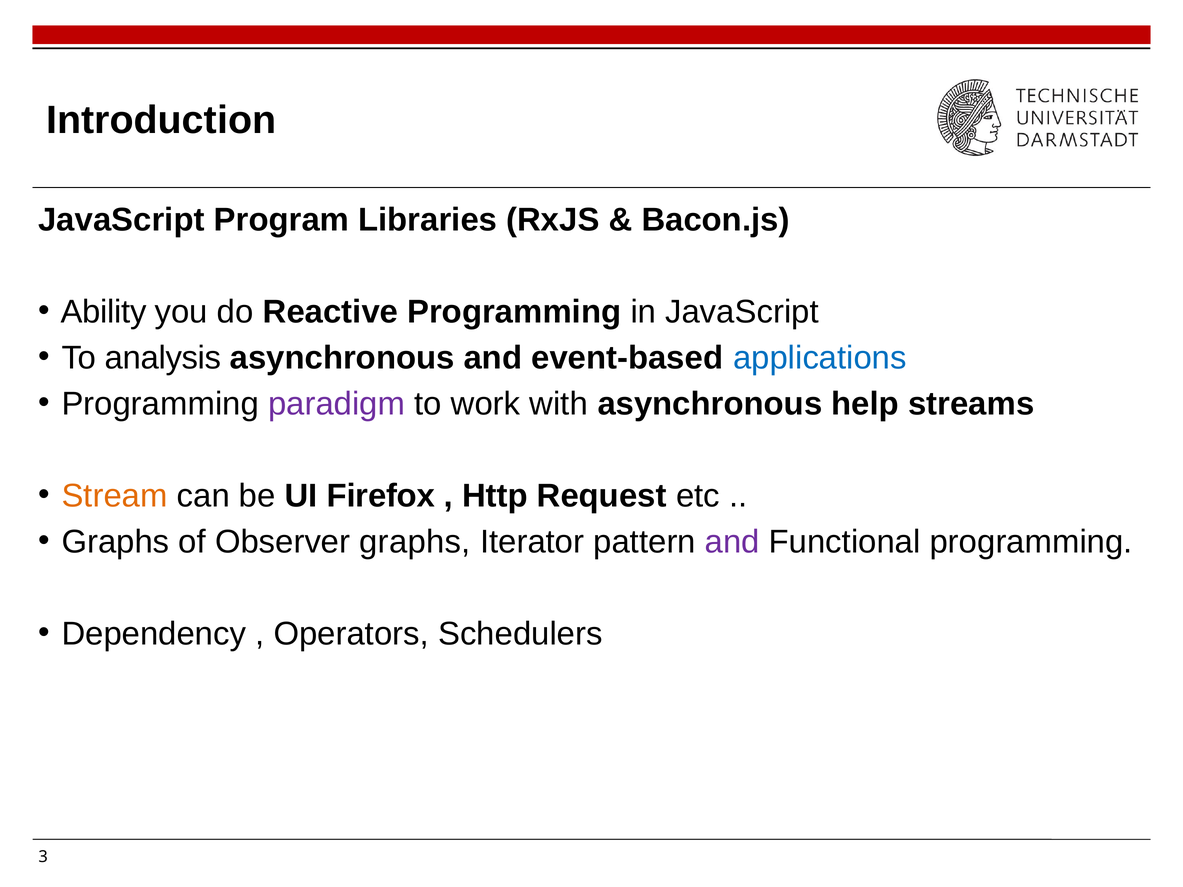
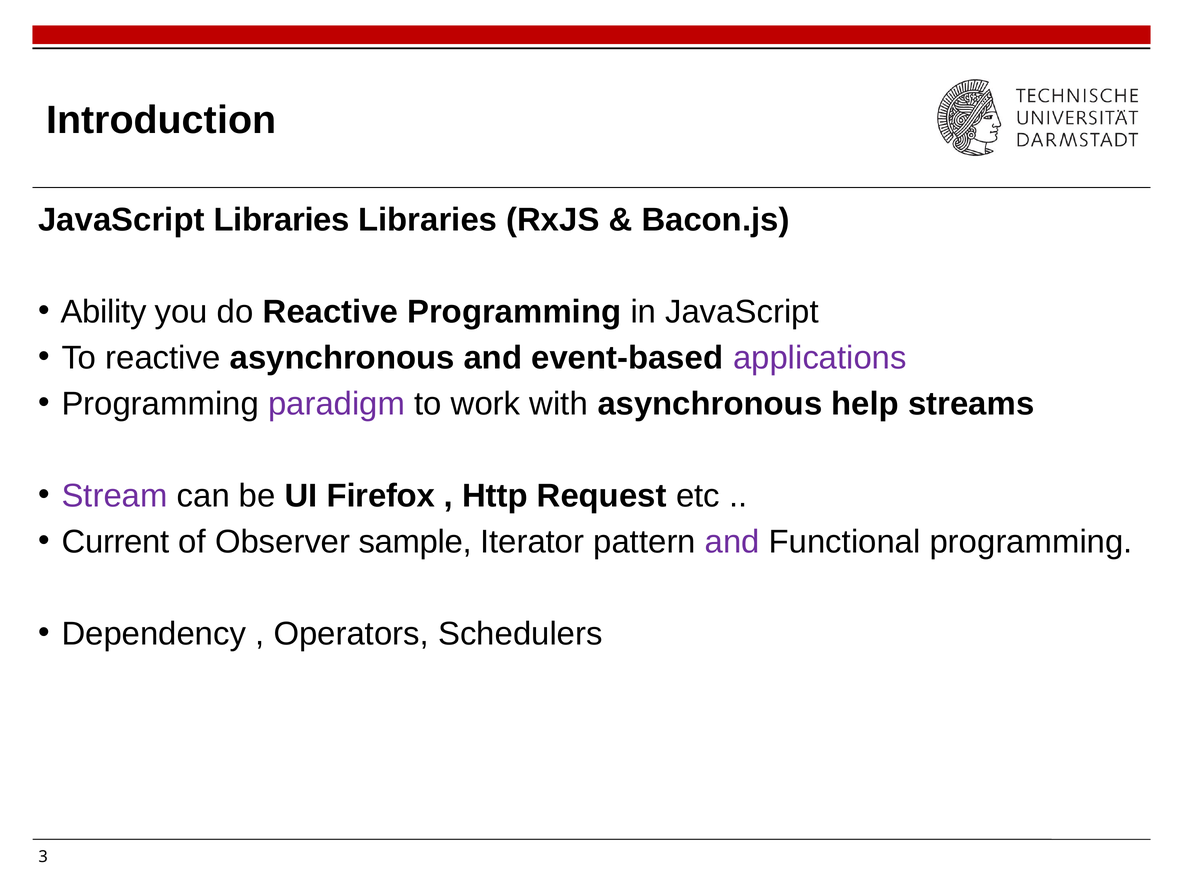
JavaScript Program: Program -> Libraries (282, 220)
To analysis: analysis -> reactive (163, 358)
applications colour: blue -> purple (820, 358)
Stream colour: orange -> purple (115, 496)
Graphs: Graphs -> Current (116, 542)
Observer graphs: graphs -> sample (415, 542)
